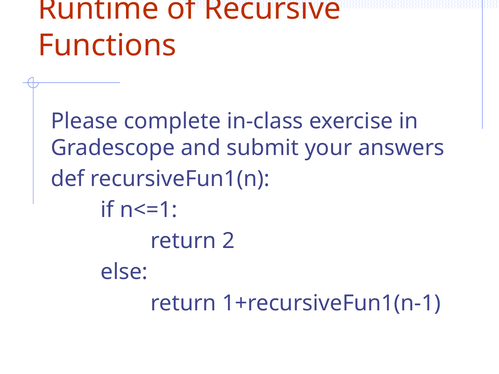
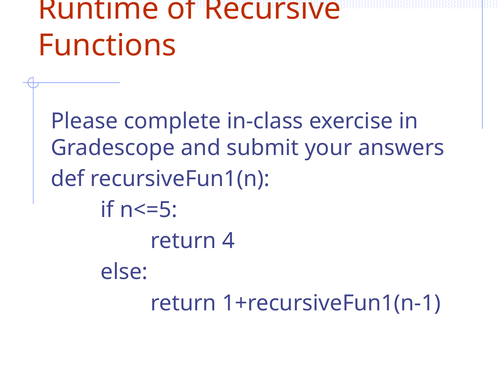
n<=1: n<=1 -> n<=5 (149, 210)
2: 2 -> 4 (228, 241)
